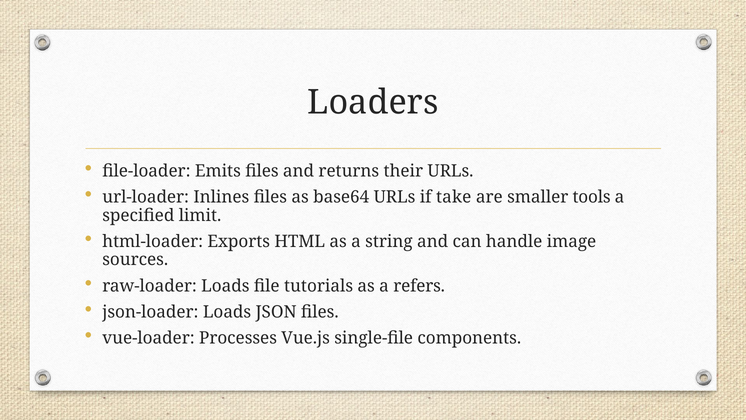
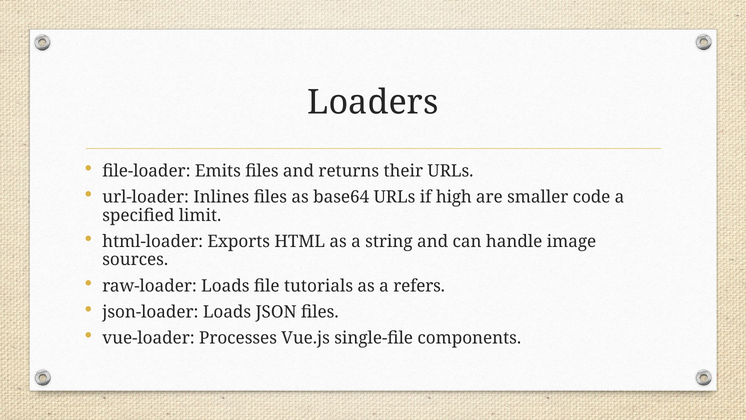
take: take -> high (454, 197)
tools: tools -> code (592, 197)
